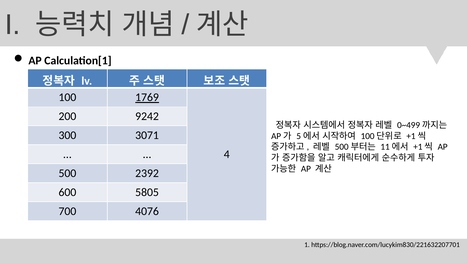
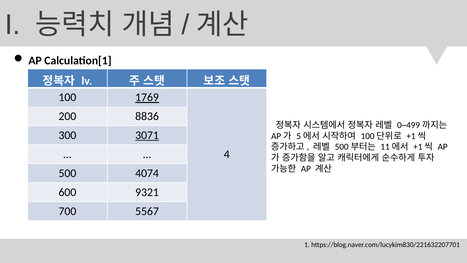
9242: 9242 -> 8836 (147, 116)
3071 underline: none -> present (147, 135)
2392: 2392 -> 4074 (147, 173)
5805: 5805 -> 9321 (147, 192)
4076: 4076 -> 5567 (147, 211)
